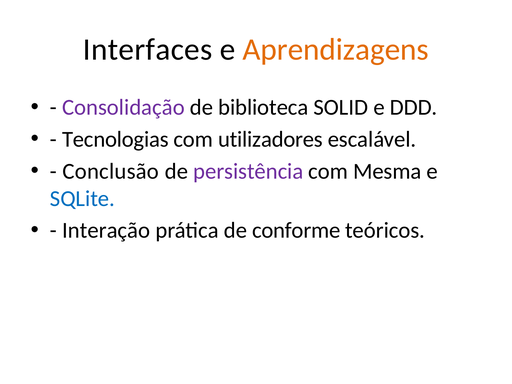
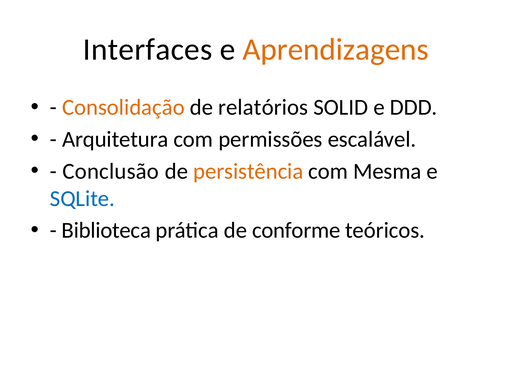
Consolidação colour: purple -> orange (123, 107)
biblioteca: biblioteca -> relatórios (263, 107)
Tecnologias: Tecnologias -> Arquitetura (115, 139)
utilizadores: utilizadores -> permissões (270, 139)
persistência colour: purple -> orange (248, 171)
Interação: Interação -> Biblioteca (106, 230)
